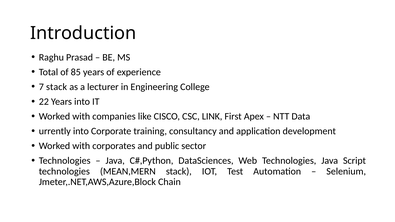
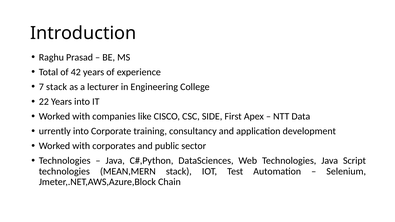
85: 85 -> 42 (76, 72)
LINK: LINK -> SIDE (212, 116)
